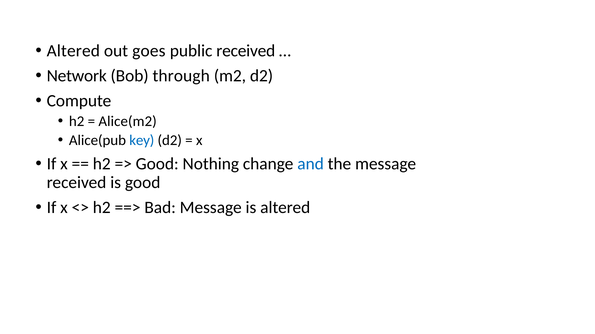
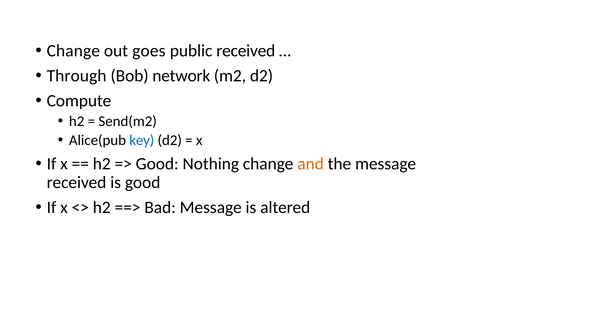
Altered: Altered -> Change (73, 51)
Network: Network -> Through (77, 76)
through: through -> network (181, 76)
Alice(m2: Alice(m2 -> Send(m2 (128, 121)
and colour: blue -> orange (311, 164)
